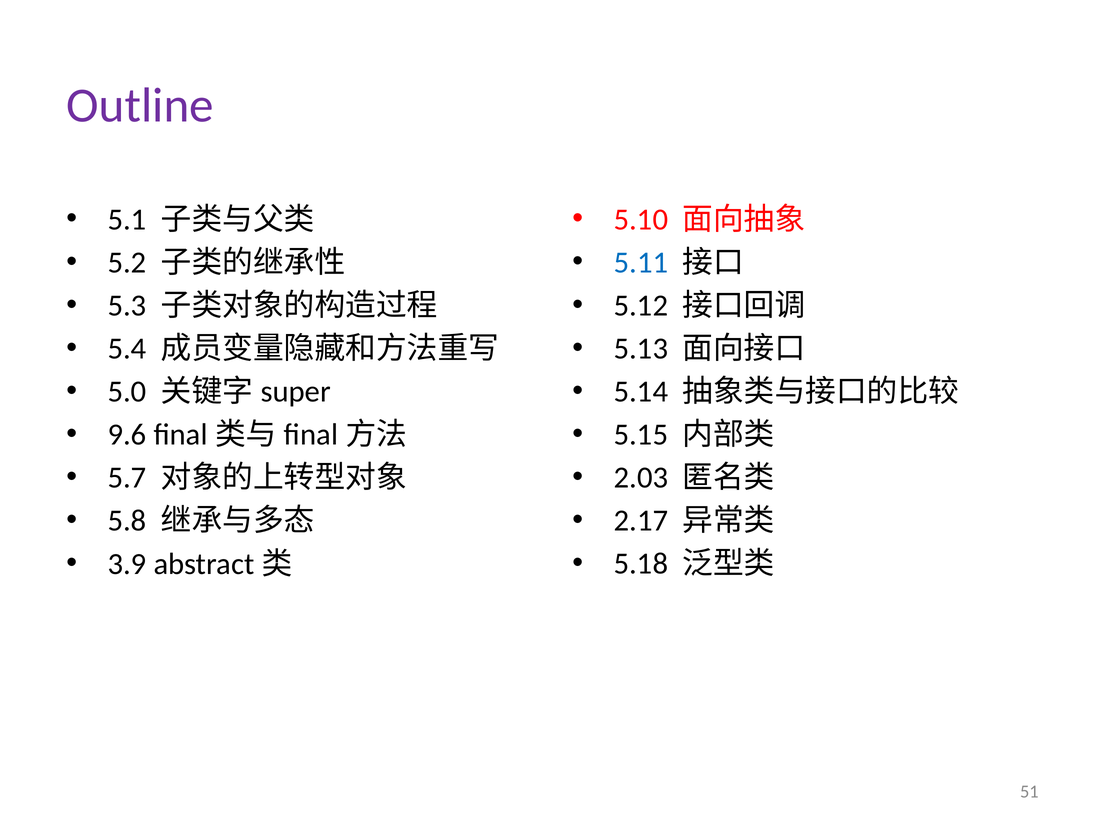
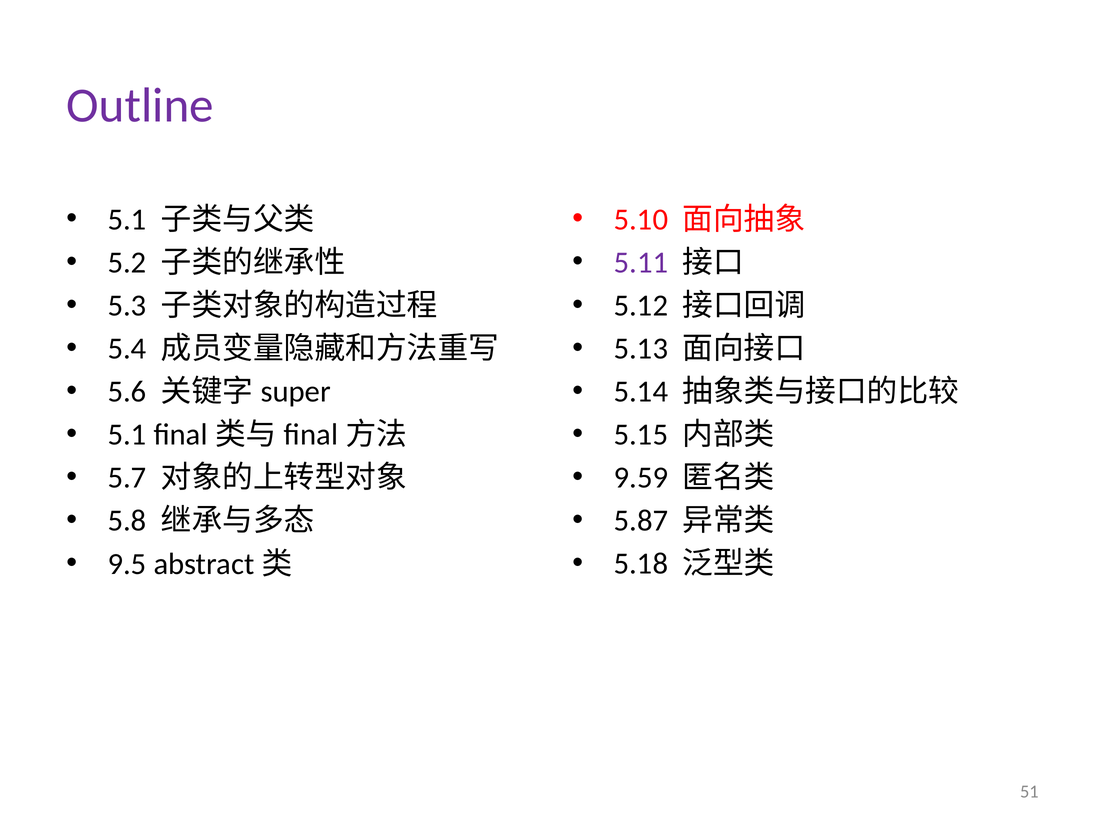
5.11 colour: blue -> purple (641, 263)
5.0: 5.0 -> 5.6 (127, 392)
9.6: 9.6 -> 5.1 (127, 435)
2.03: 2.03 -> 9.59 (641, 478)
2.17: 2.17 -> 5.87 (641, 521)
3.9: 3.9 -> 9.5 (127, 564)
